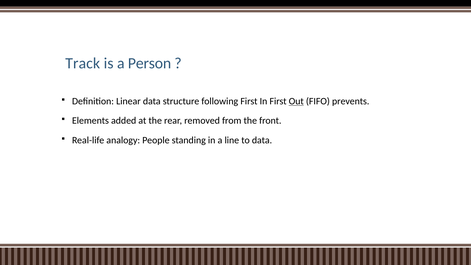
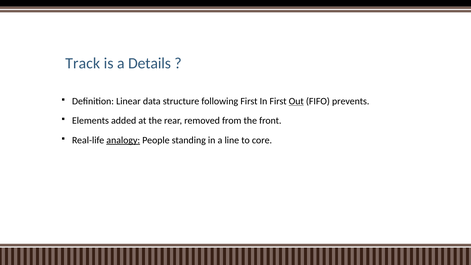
Person: Person -> Details (150, 63)
analogy underline: none -> present (123, 140)
to data: data -> core (262, 140)
